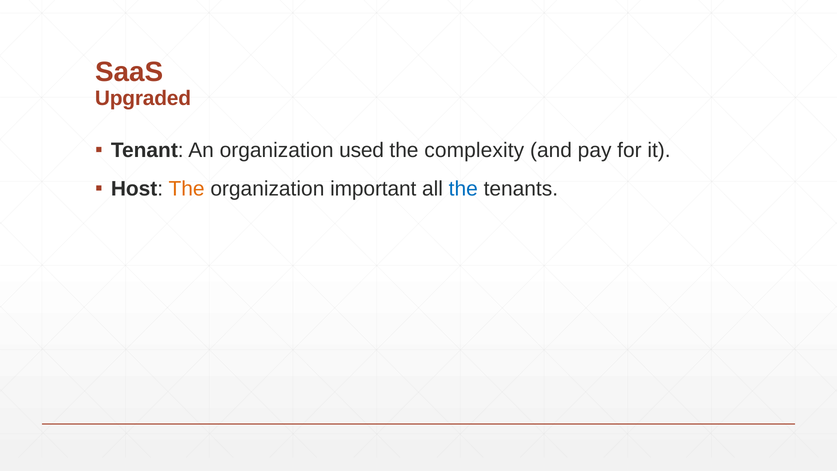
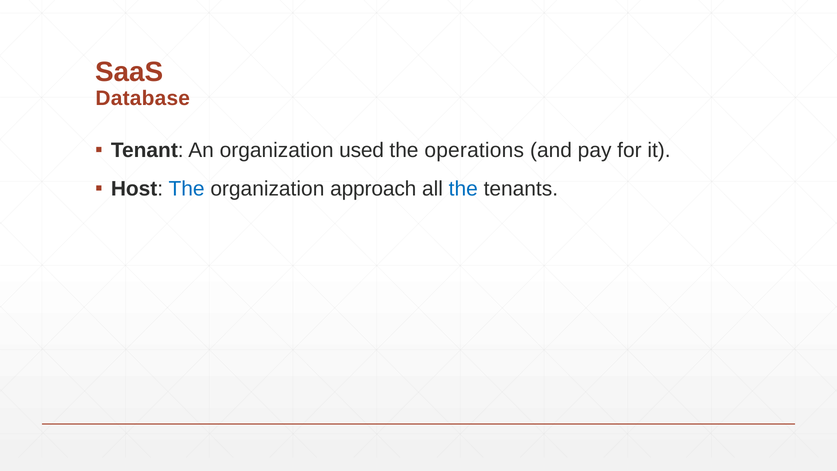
Upgraded: Upgraded -> Database (143, 98)
complexity: complexity -> operations (474, 150)
The colour: orange -> blue (187, 189)
important: important -> approach (373, 189)
